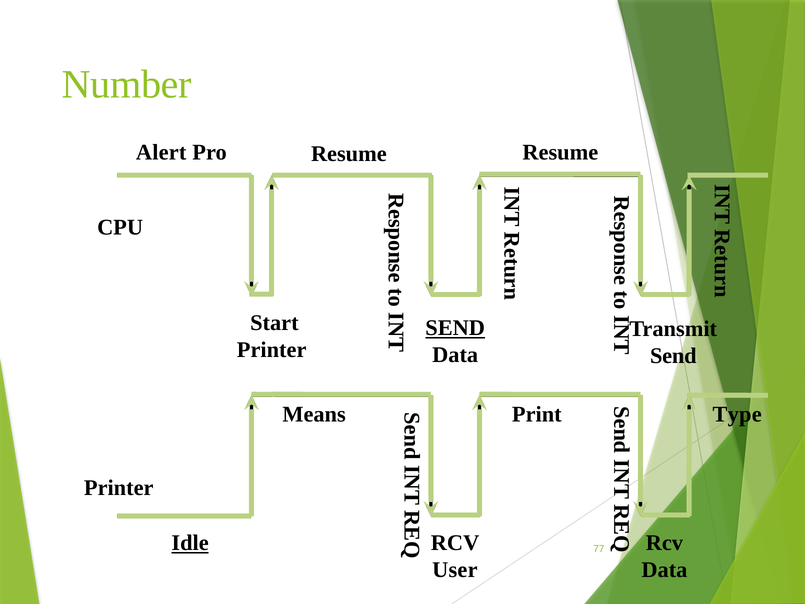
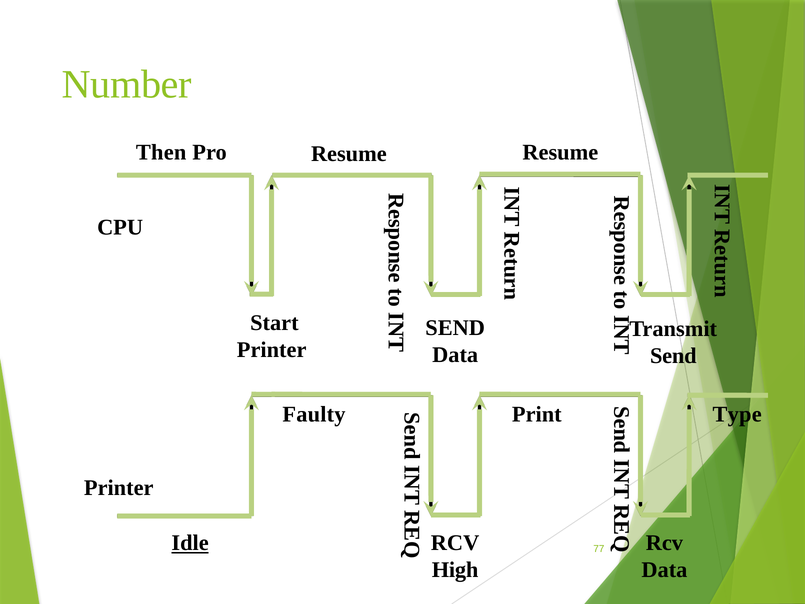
Alert: Alert -> Then (161, 152)
SEND underline: present -> none (455, 328)
Means: Means -> Faulty (314, 414)
User: User -> High (455, 570)
